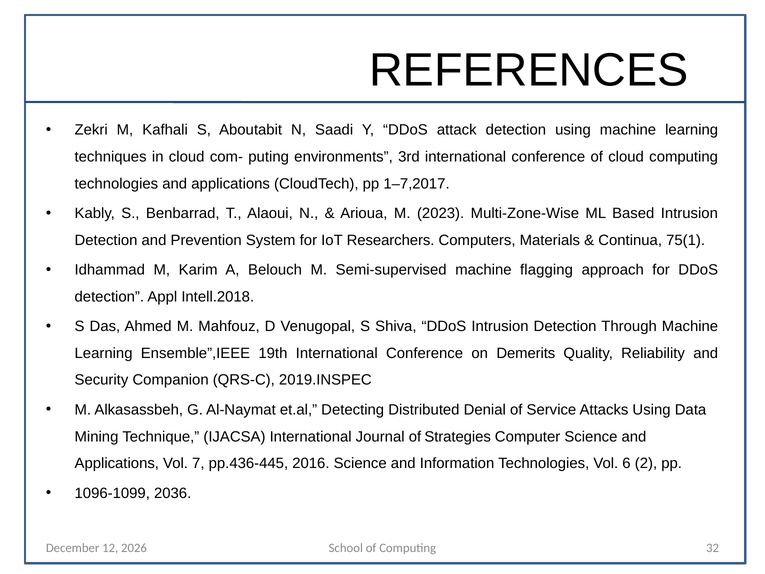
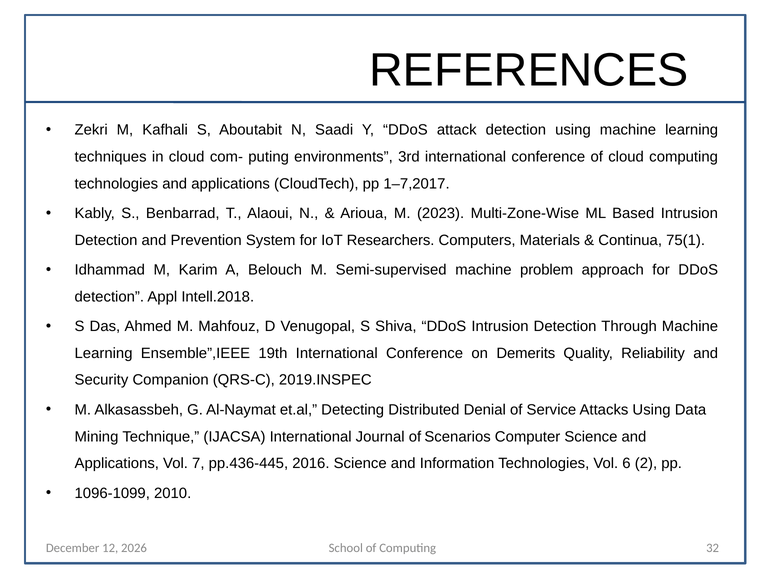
flagging: flagging -> problem (547, 270)
Strategies: Strategies -> Scenarios (458, 436)
2036: 2036 -> 2010 (173, 493)
